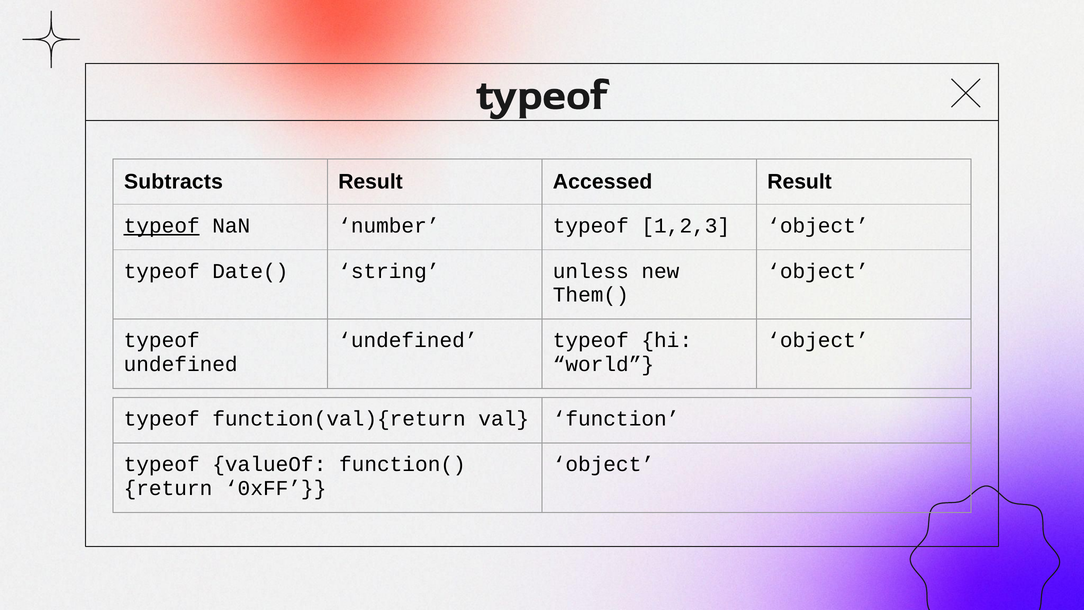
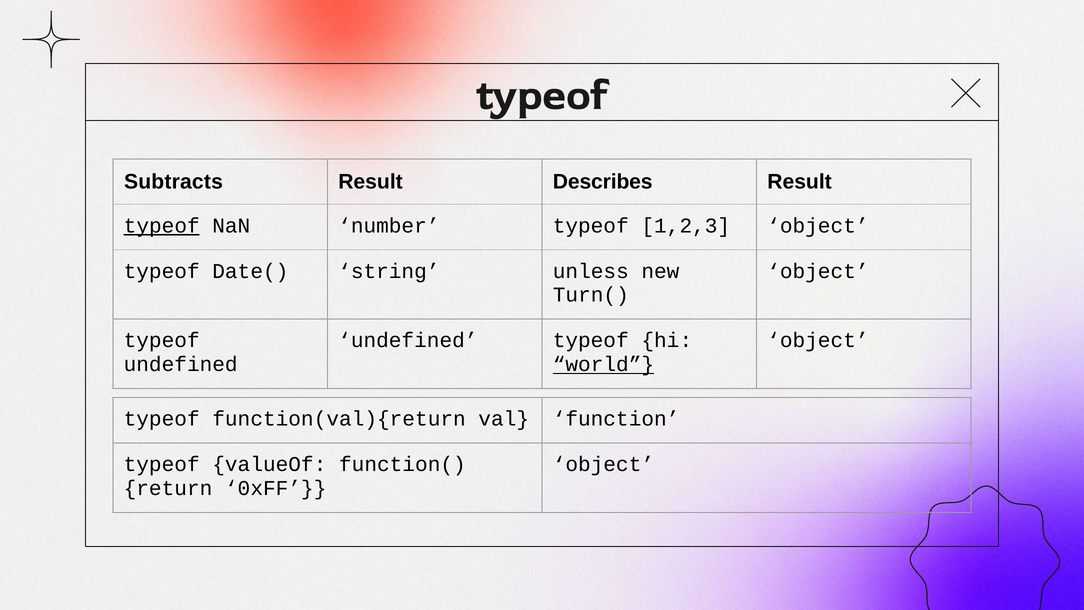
Accessed: Accessed -> Describes (603, 182)
Them(: Them( -> Turn( (591, 295)
world underline: none -> present (603, 364)
